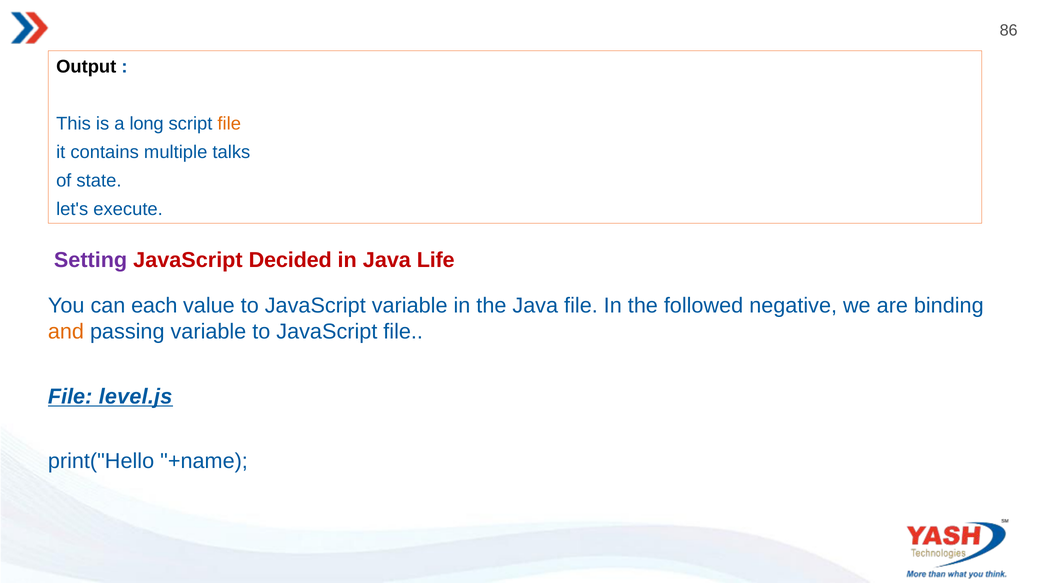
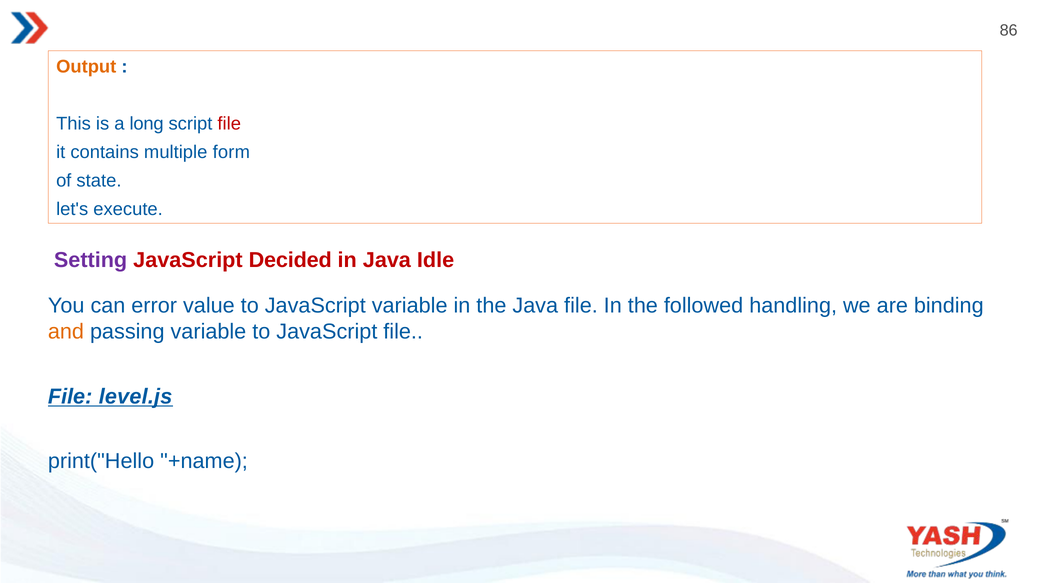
Output colour: black -> orange (86, 67)
file colour: orange -> red (229, 124)
talks: talks -> form (231, 152)
Life: Life -> Idle (436, 260)
each: each -> error (154, 306)
negative: negative -> handling (793, 306)
